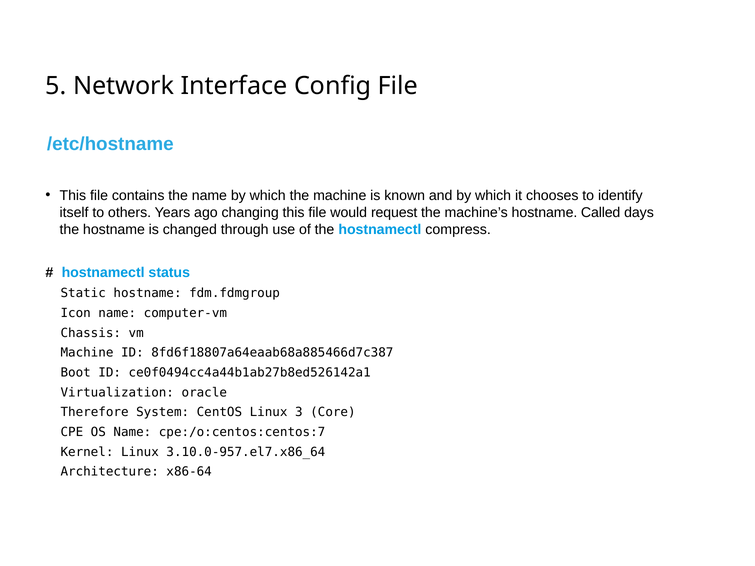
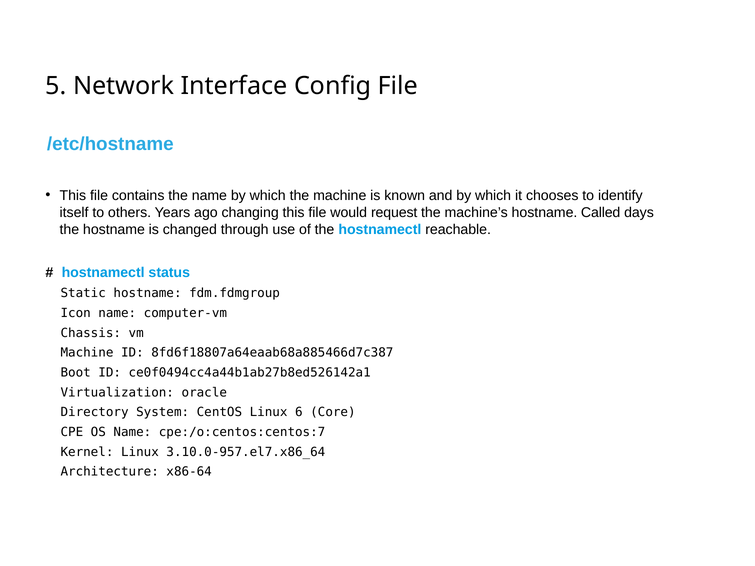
compress: compress -> reachable (458, 229)
Therefore: Therefore -> Directory (95, 412)
3: 3 -> 6 (299, 412)
